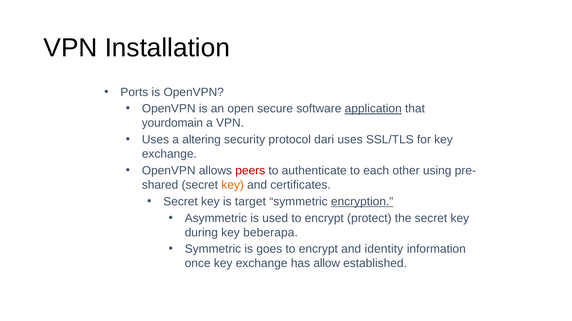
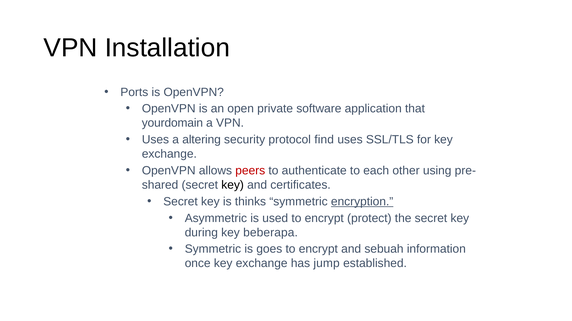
secure: secure -> private (275, 109)
application underline: present -> none (373, 109)
dari: dari -> find (324, 140)
key colour: orange -> black (233, 185)
target: target -> thinks (250, 202)
identity: identity -> sebuah (384, 250)
allow: allow -> jump (327, 264)
